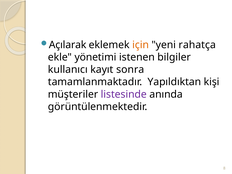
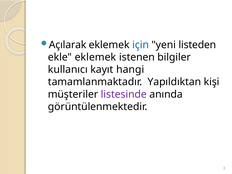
için colour: orange -> blue (141, 45)
rahatça: rahatça -> listeden (197, 45)
ekle yönetimi: yönetimi -> eklemek (95, 57)
sonra: sonra -> hangi (130, 70)
